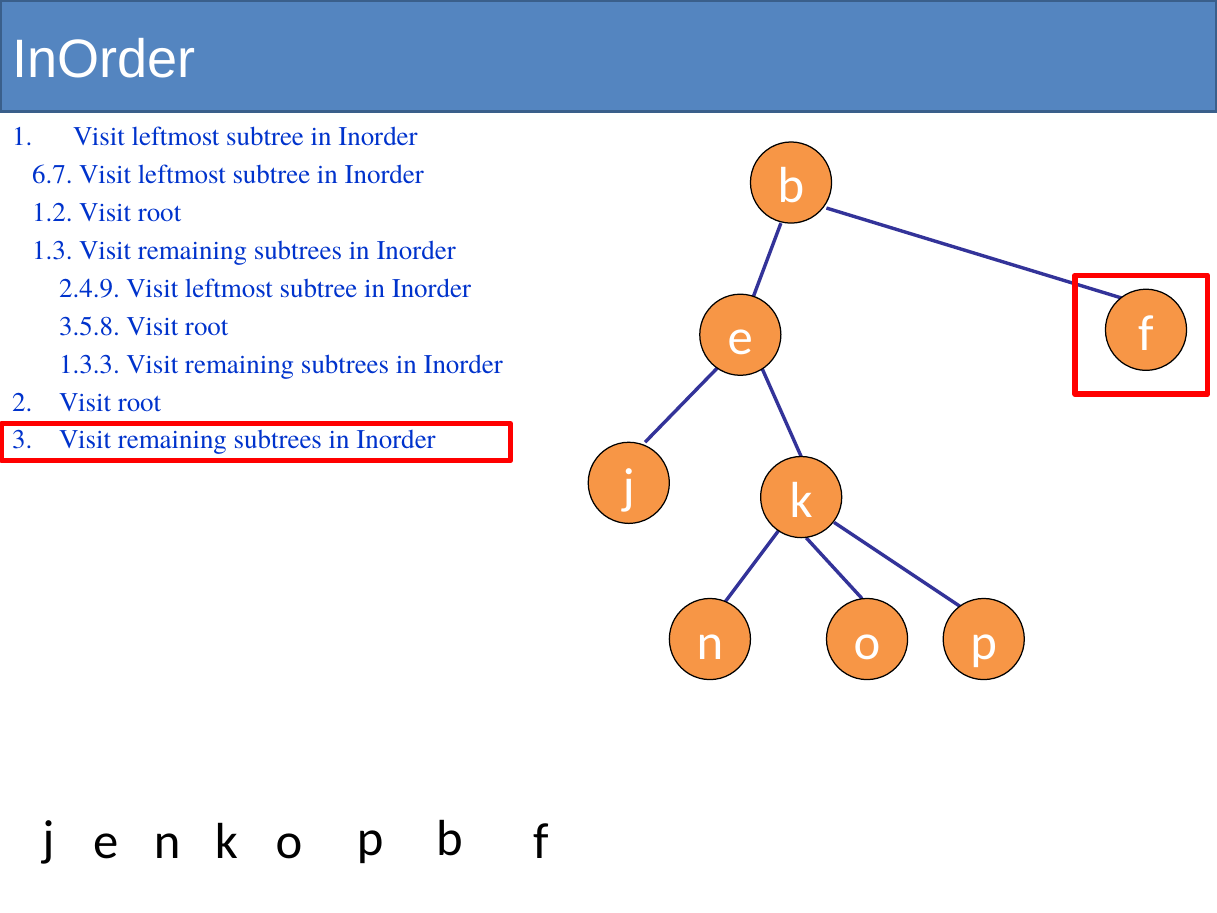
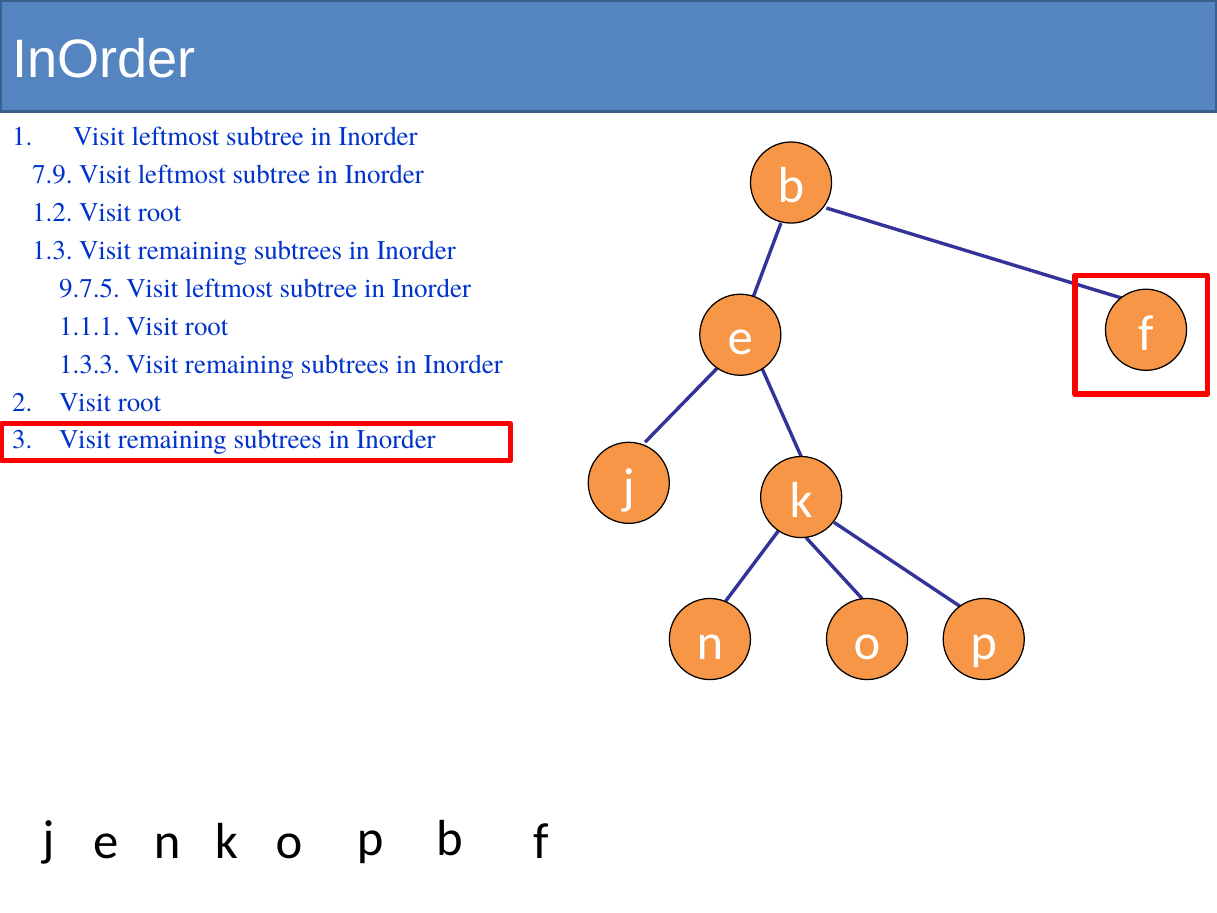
6.7: 6.7 -> 7.9 (52, 175)
2.4.9: 2.4.9 -> 9.7.5 (90, 288)
3.5.8: 3.5.8 -> 1.1.1 (90, 326)
